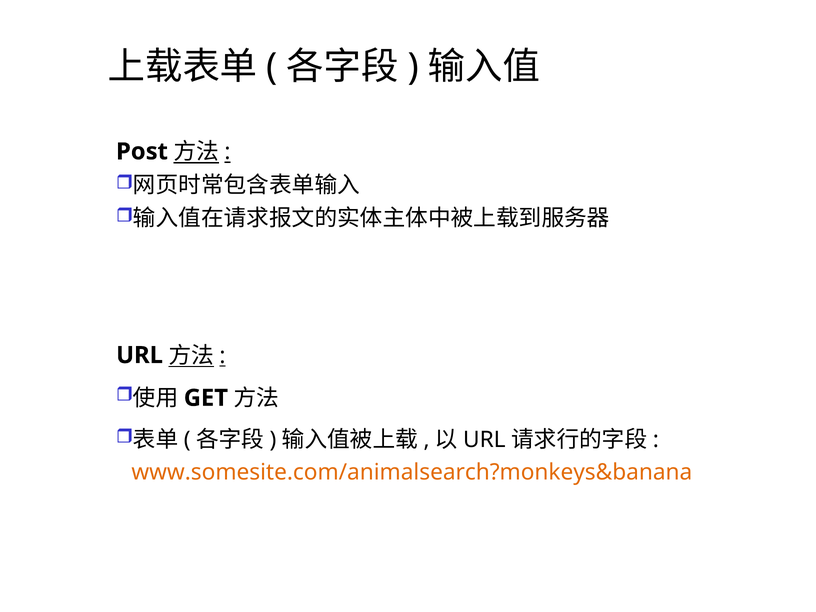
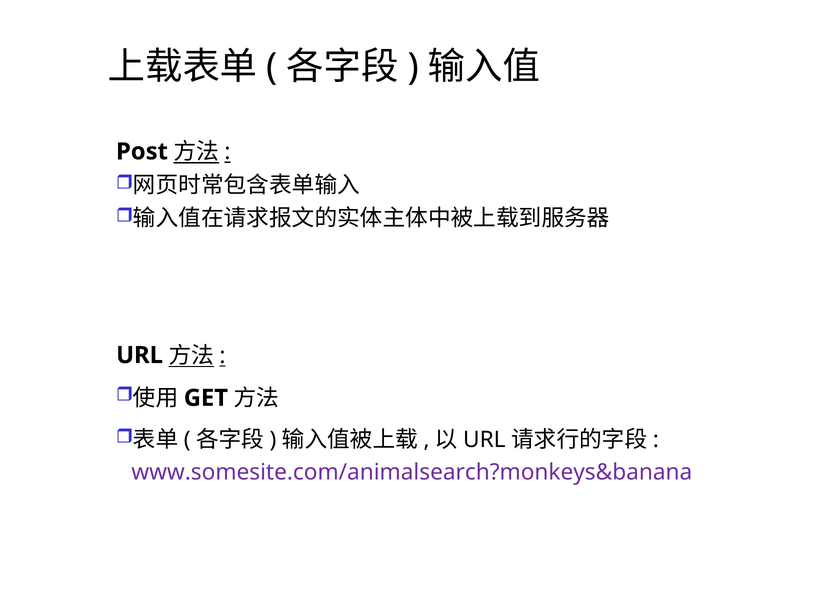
www.somesite.com/animalsearch?monkeys&banana colour: orange -> purple (412, 472)
